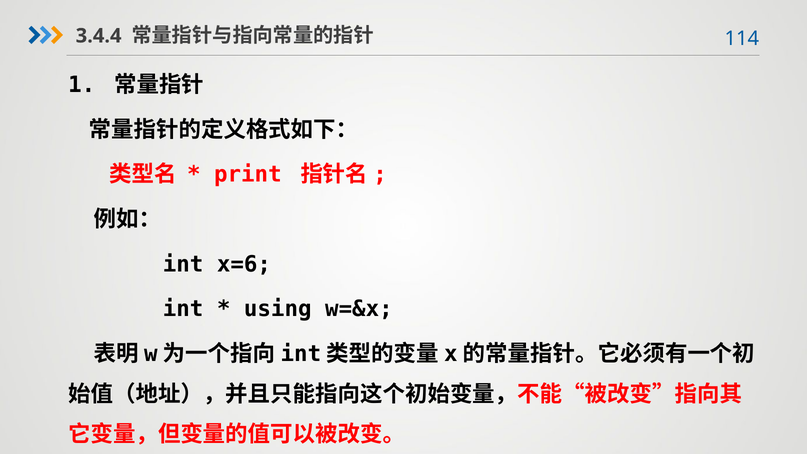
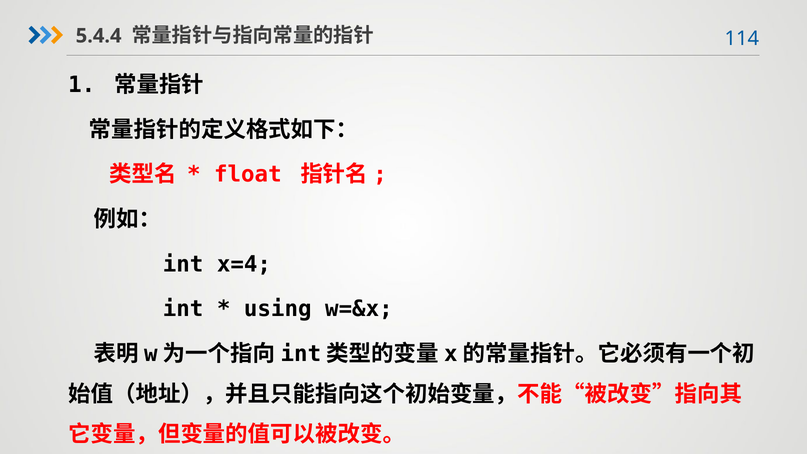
3.4.4: 3.4.4 -> 5.4.4 (99, 36)
print: print -> float (248, 174)
x=6: x=6 -> x=4 (244, 264)
